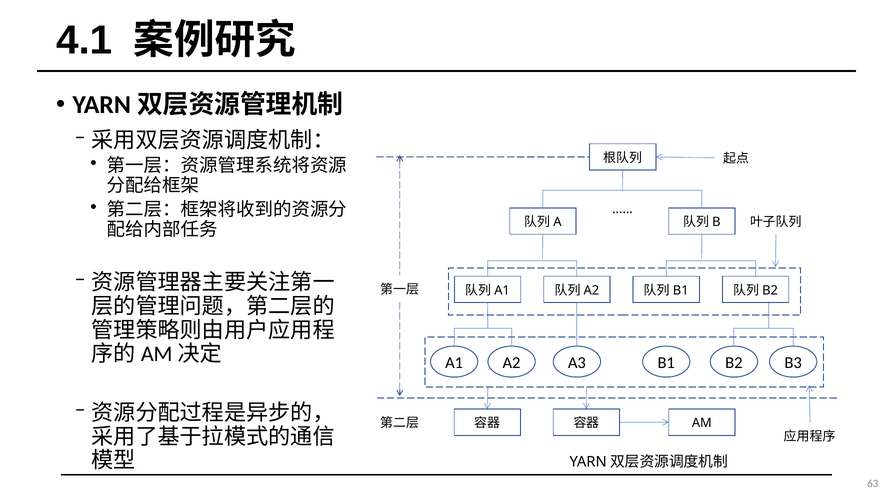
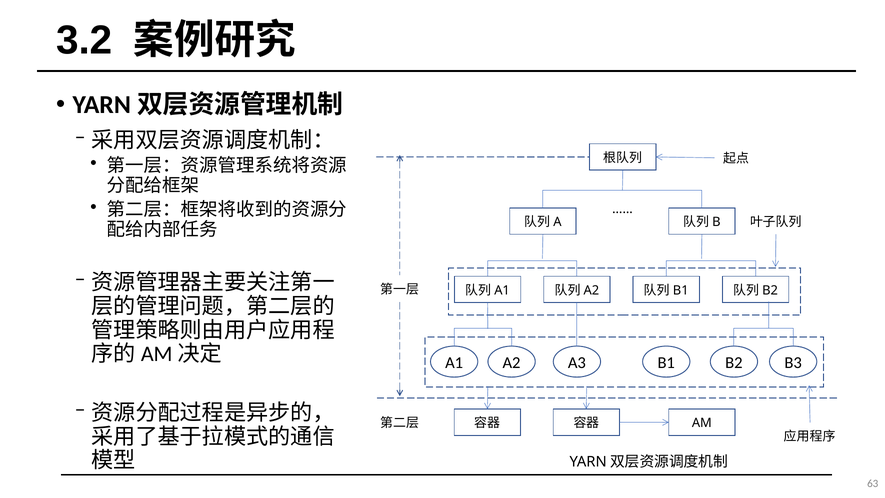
4.1: 4.1 -> 3.2 (84, 40)
